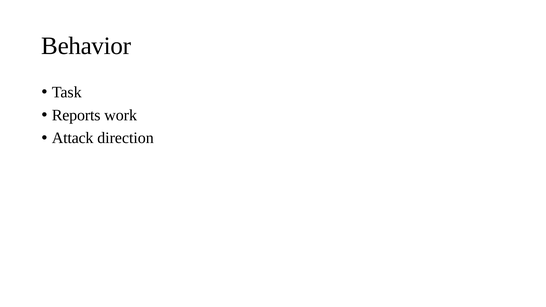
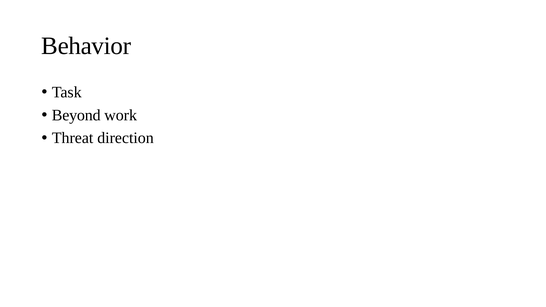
Reports: Reports -> Beyond (76, 115)
Attack: Attack -> Threat (73, 138)
